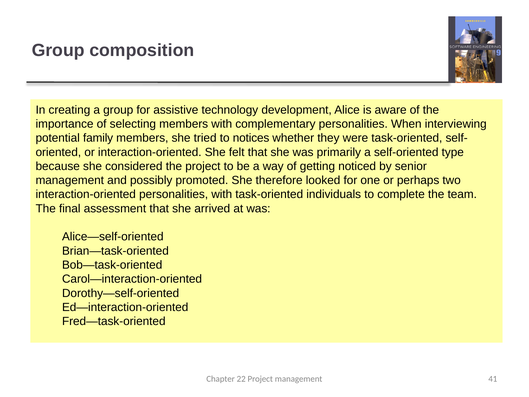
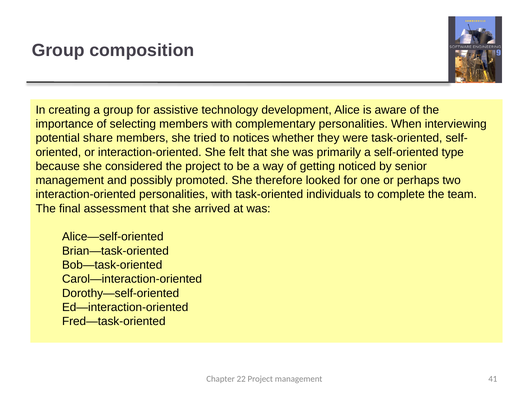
family: family -> share (98, 138)
